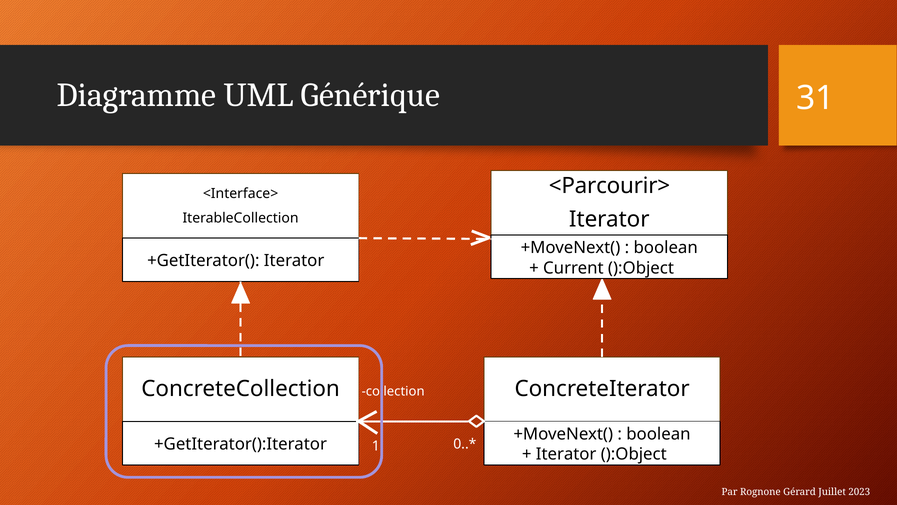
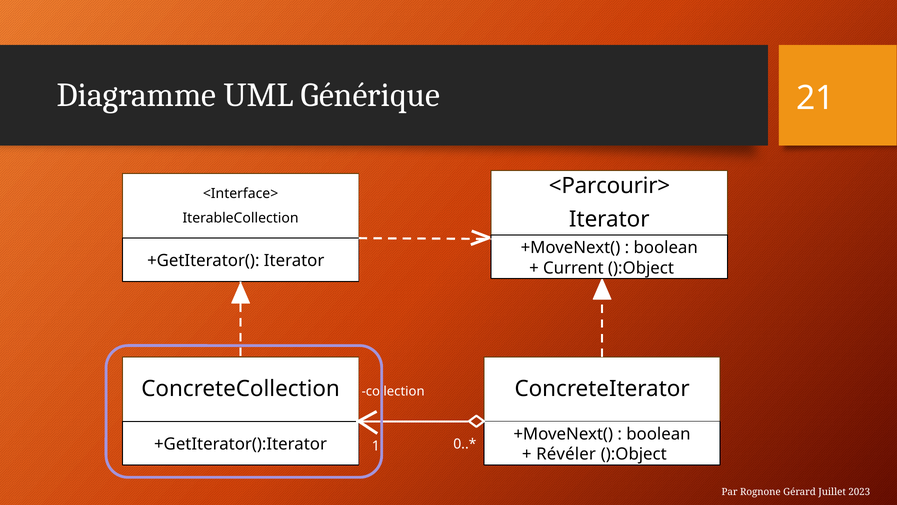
31: 31 -> 21 (815, 98)
Iterator: Iterator -> Révéler (566, 454)
